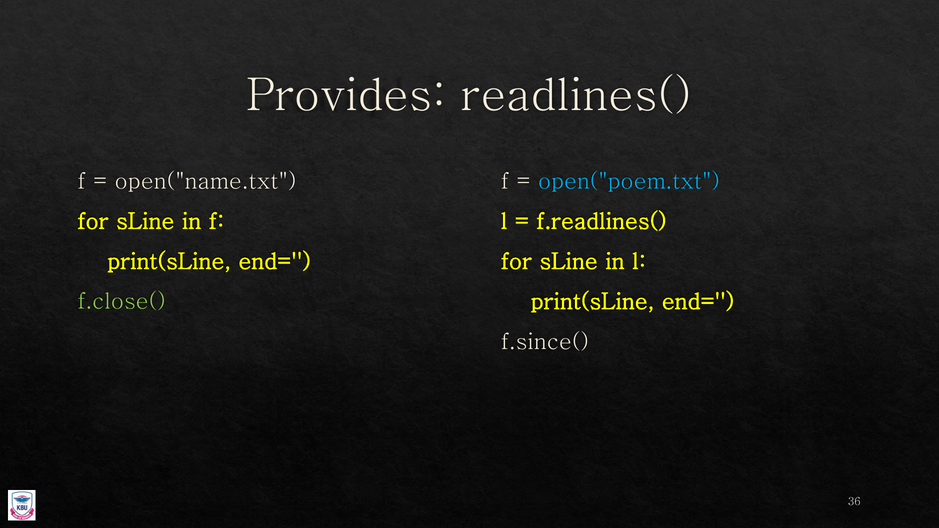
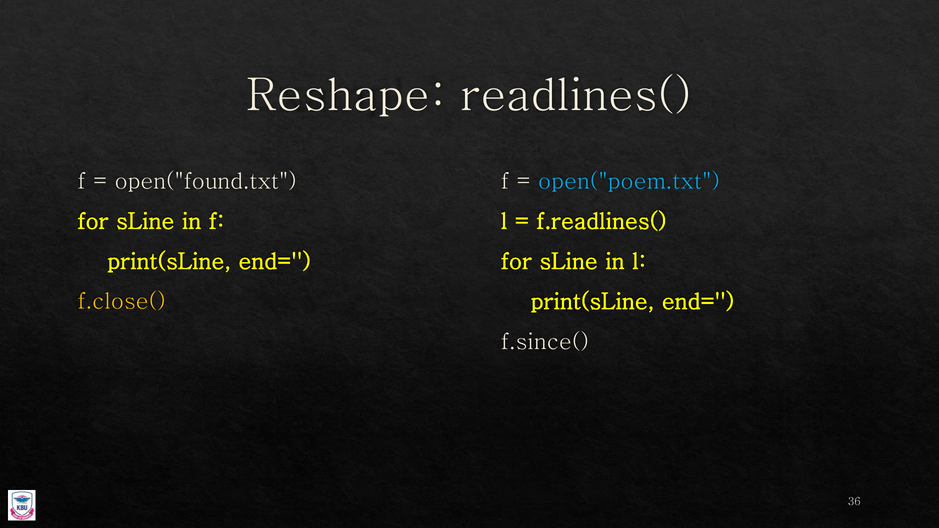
Provides: Provides -> Reshape (346, 95)
open("name.txt: open("name.txt -> open("found.txt (206, 181)
f.close( colour: light green -> yellow (122, 302)
